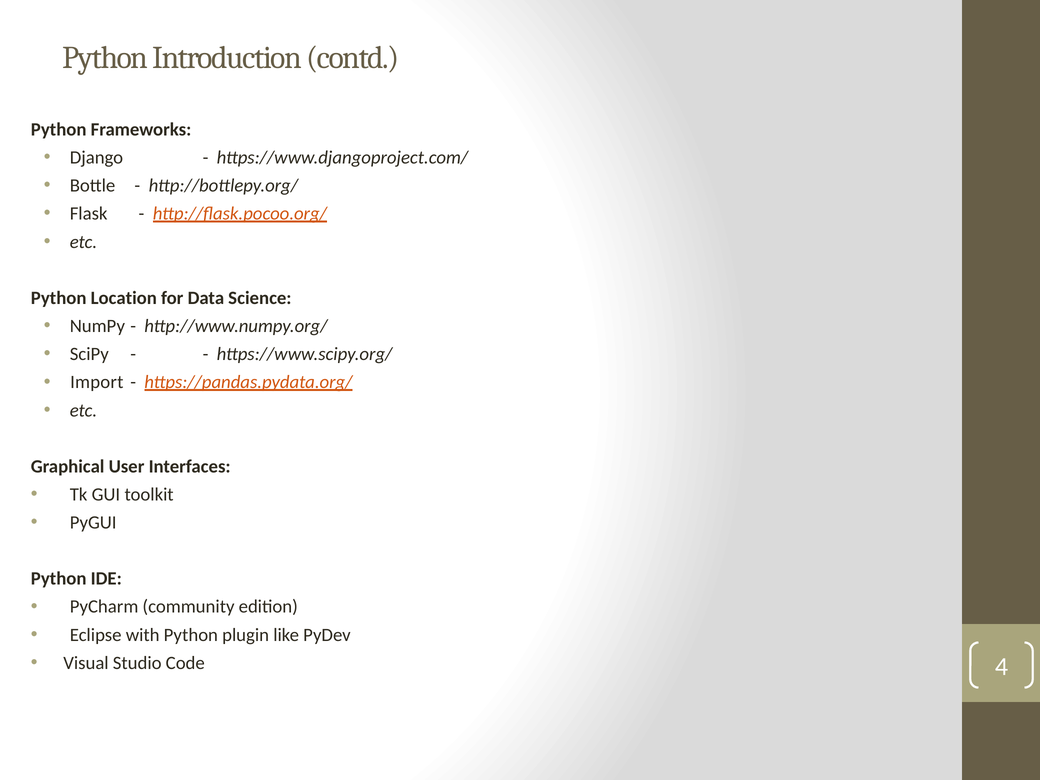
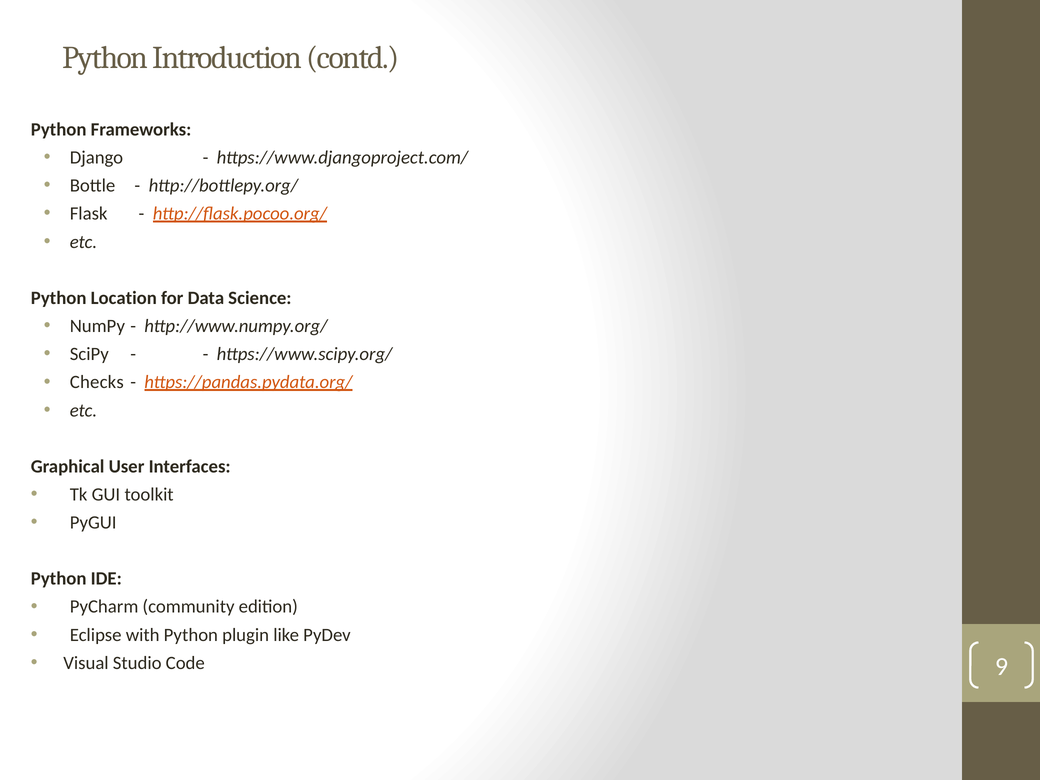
Import: Import -> Checks (97, 382)
4: 4 -> 9 (1001, 667)
